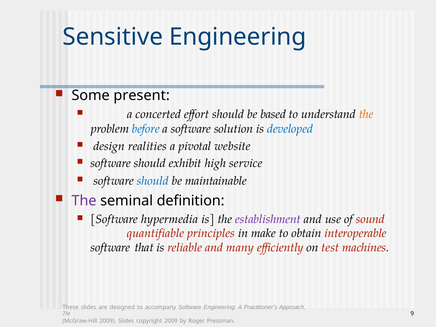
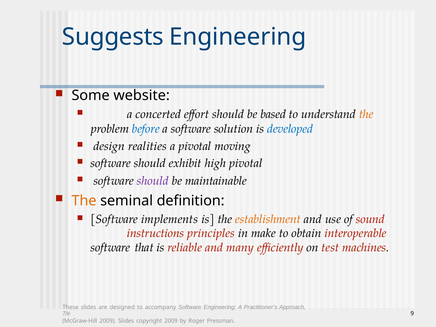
Sensitive: Sensitive -> Suggests (113, 37)
present: present -> website (142, 95)
website: website -> moving (233, 146)
high service: service -> pivotal (246, 163)
should colour: blue -> purple (153, 181)
The colour: purple -> orange (84, 201)
hypermedia: hypermedia -> implements (170, 219)
establishment colour: purple -> orange (268, 219)
quantifiable: quantifiable -> instructions (156, 233)
